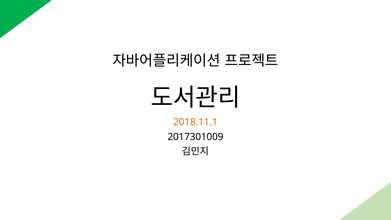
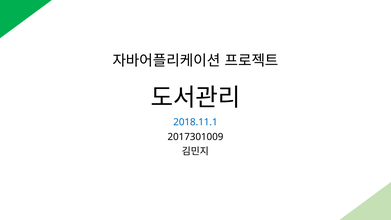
2018.11.1 colour: orange -> blue (195, 122)
